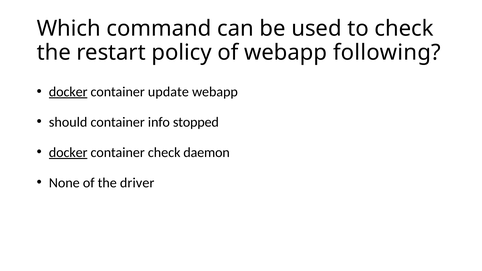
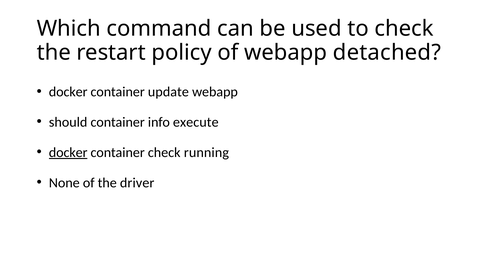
following: following -> detached (387, 52)
docker underline: present -> none (68, 92)
stopped: stopped -> execute (196, 122)
daemon: daemon -> running (206, 153)
